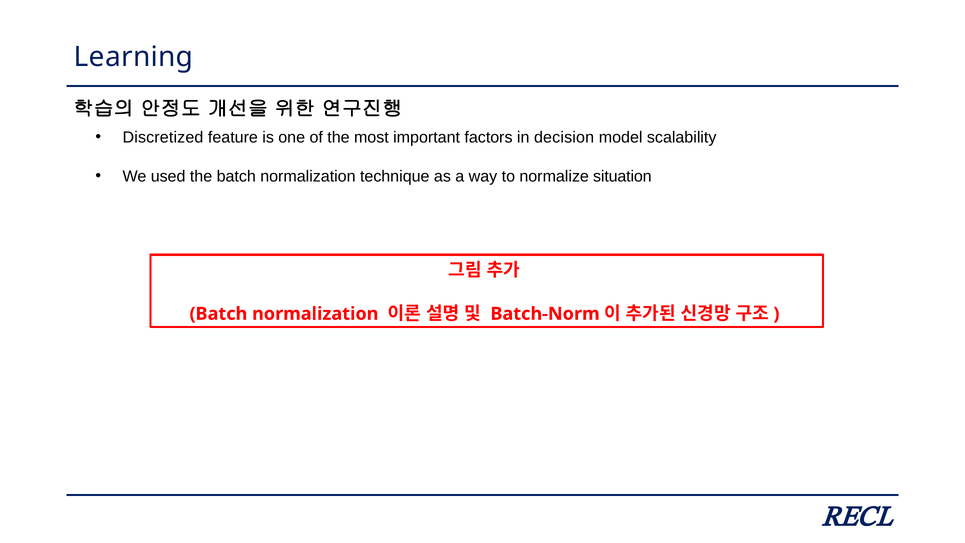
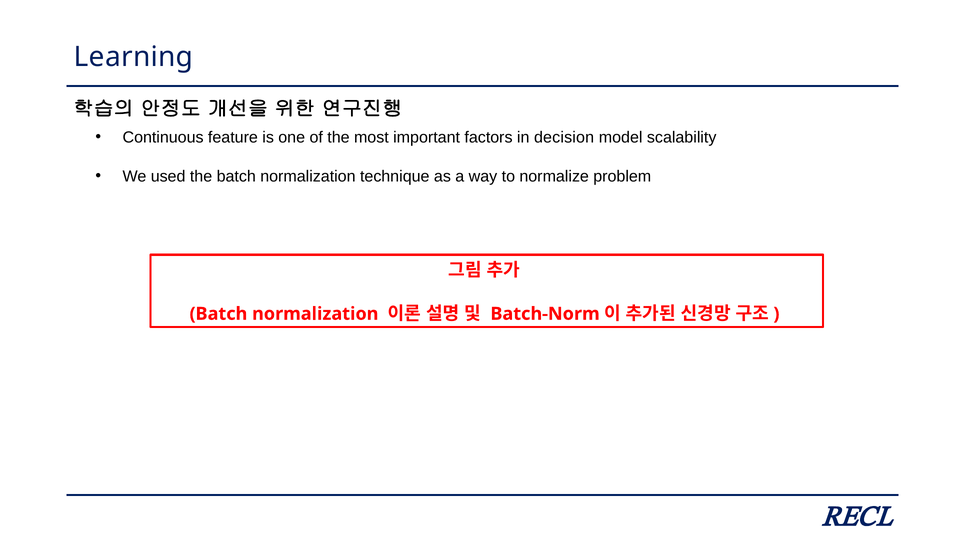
Discretized: Discretized -> Continuous (163, 138)
situation: situation -> problem (622, 176)
